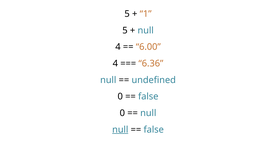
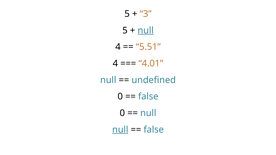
1: 1 -> 3 (146, 14)
null underline: none -> present (146, 30)
6.00: 6.00 -> 5.51 (148, 47)
6.36: 6.36 -> 4.01 (151, 64)
